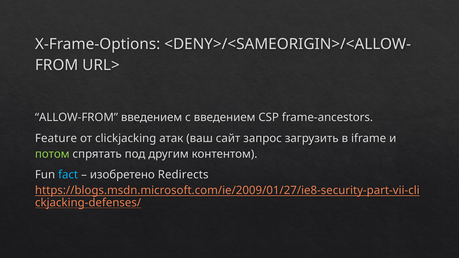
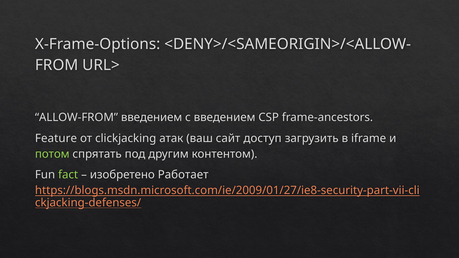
запрос: запрос -> доступ (263, 138)
fact colour: light blue -> light green (68, 175)
Redirects: Redirects -> Работает (183, 175)
